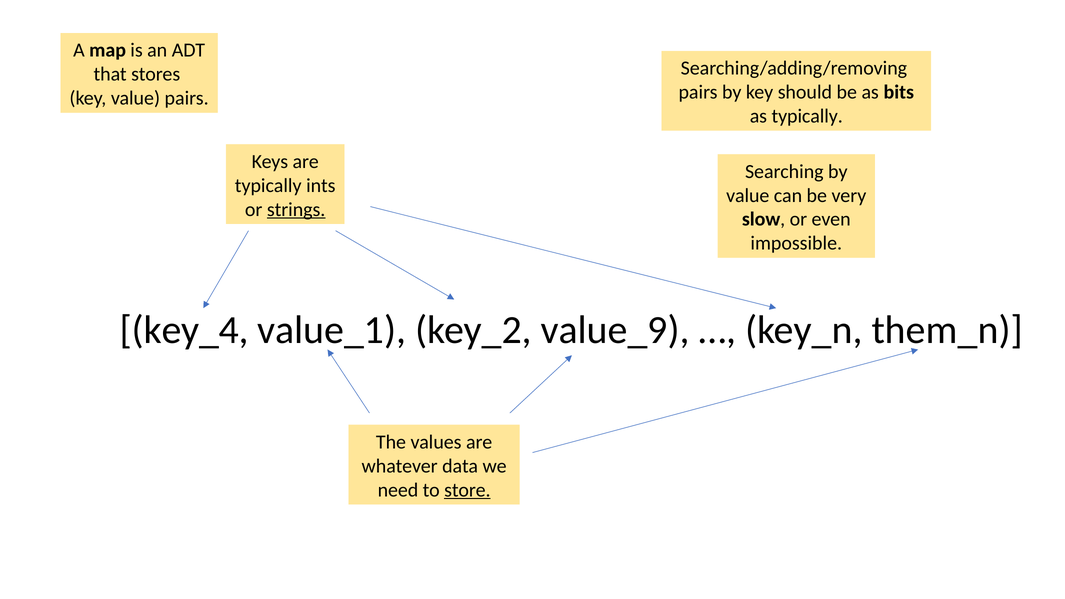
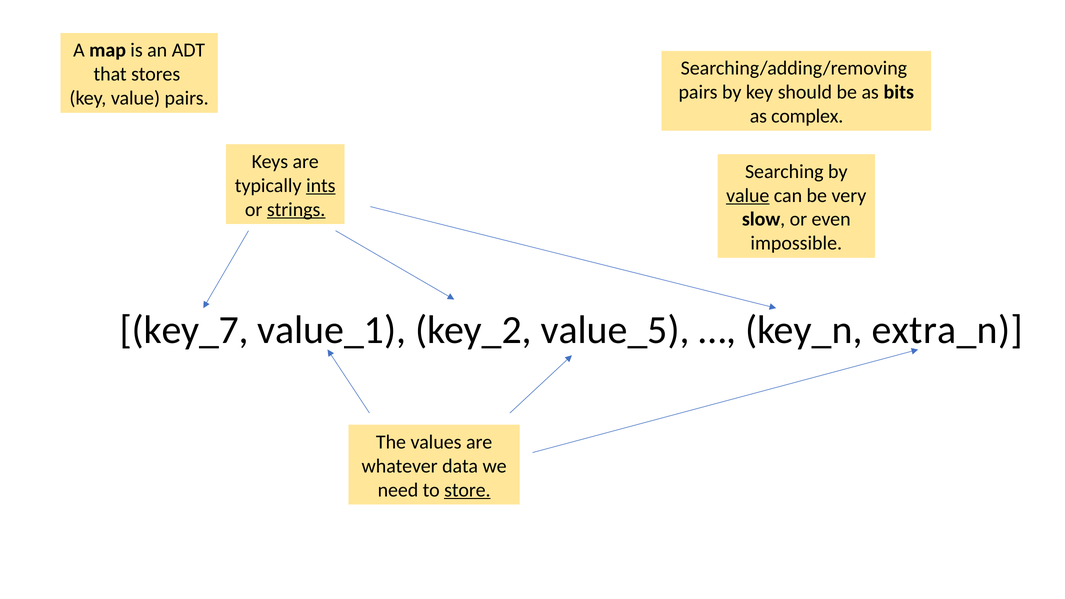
as typically: typically -> complex (807, 116)
ints underline: none -> present (321, 185)
value underline: none -> present (748, 195)
key_4: key_4 -> key_7 (184, 330)
value_9: value_9 -> value_5 (615, 330)
them_n: them_n -> extra_n (947, 330)
